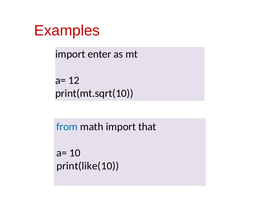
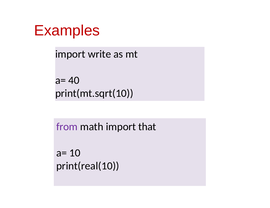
enter: enter -> write (99, 54)
12: 12 -> 40 (74, 81)
from colour: blue -> purple (67, 127)
print(like(10: print(like(10 -> print(real(10 (88, 166)
